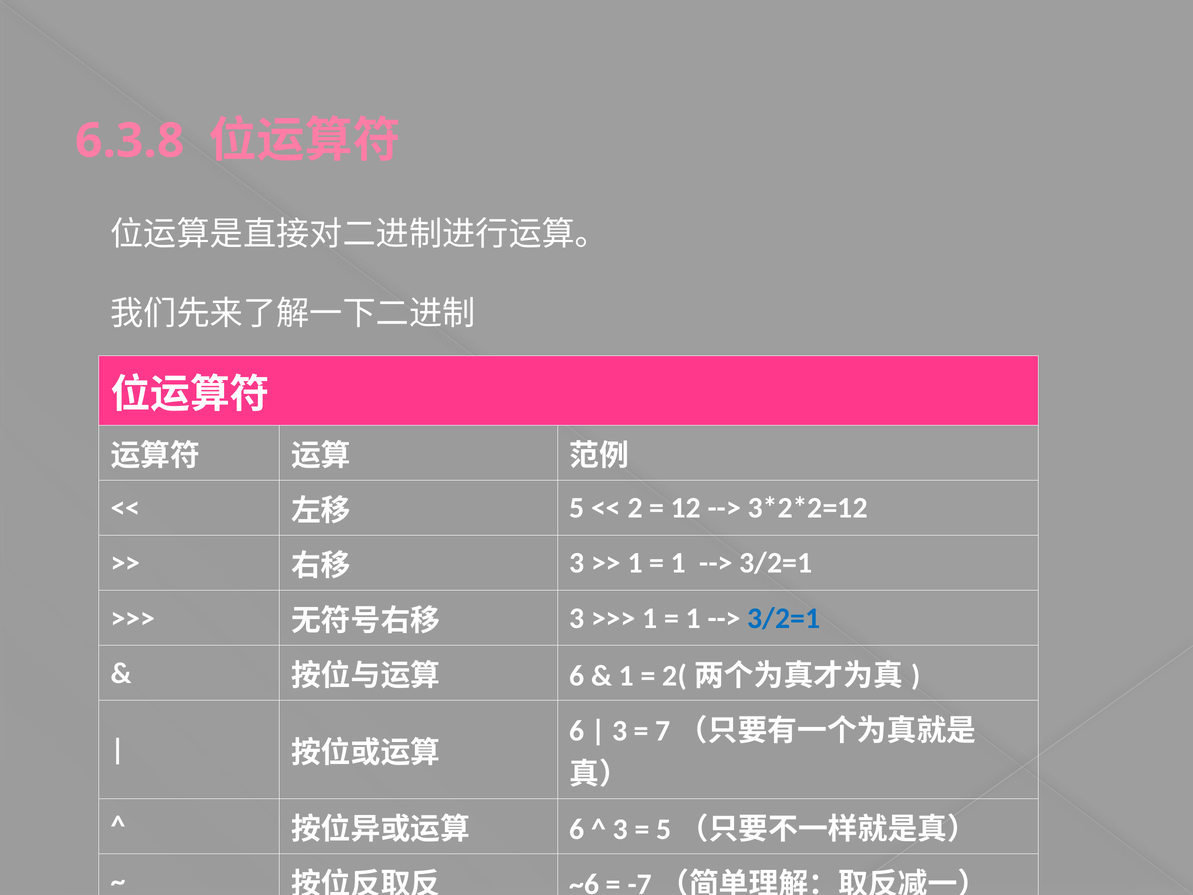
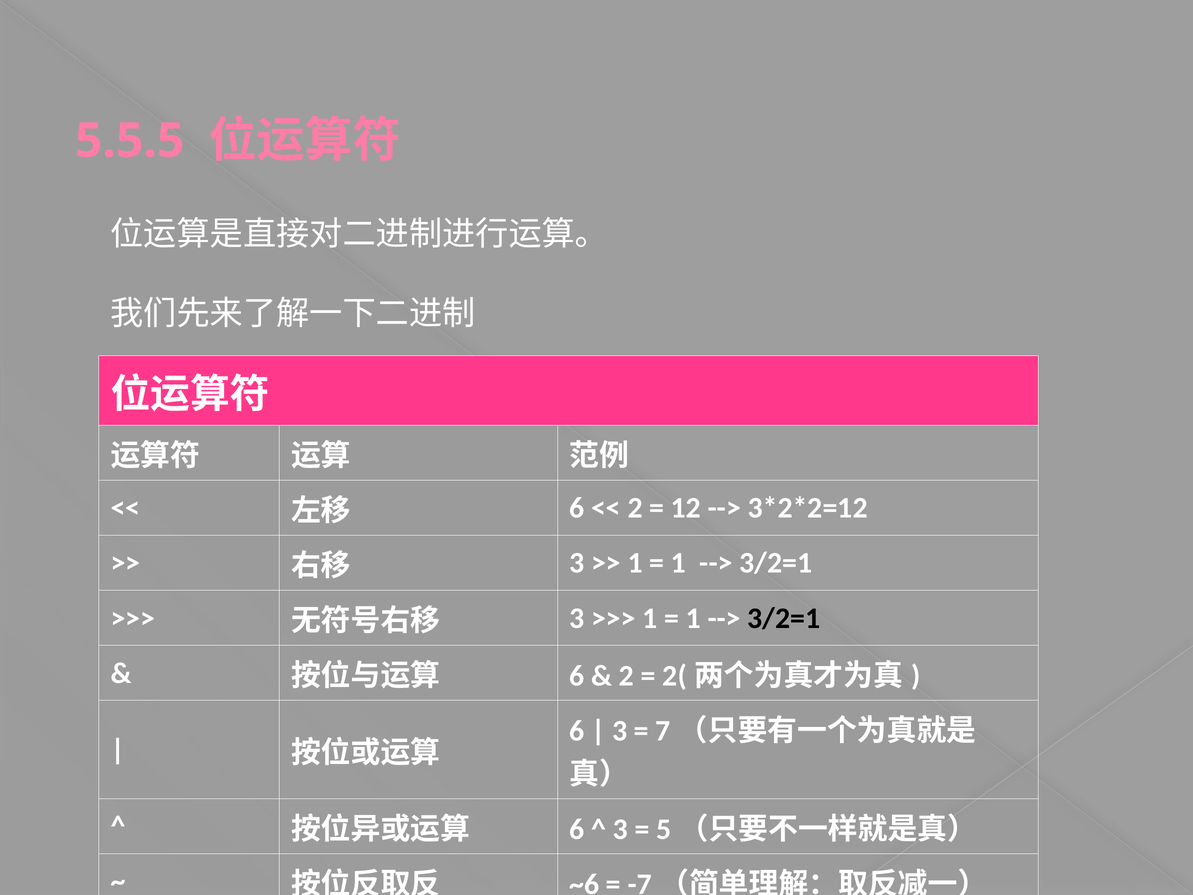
6.3.8: 6.3.8 -> 5.5.5 (130, 141)
5: 5 -> 6 (577, 508)
3/2=1 colour: blue -> black (784, 618)
1: 1 -> 2 (626, 676)
